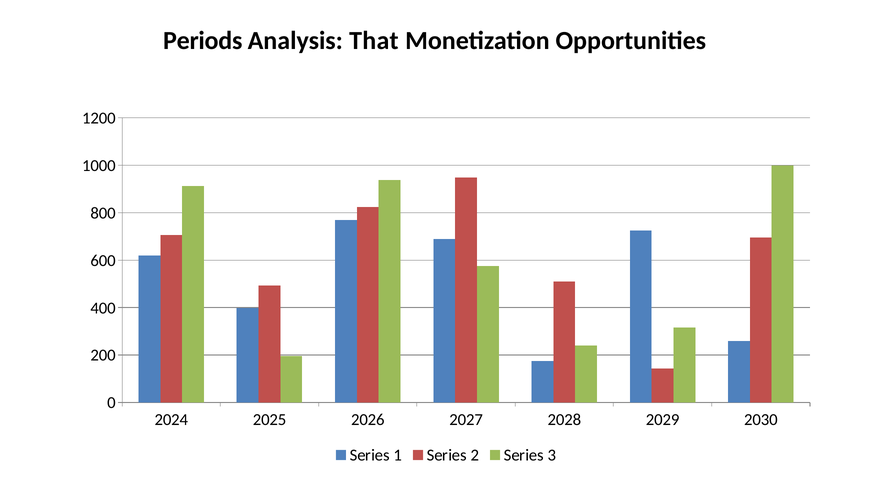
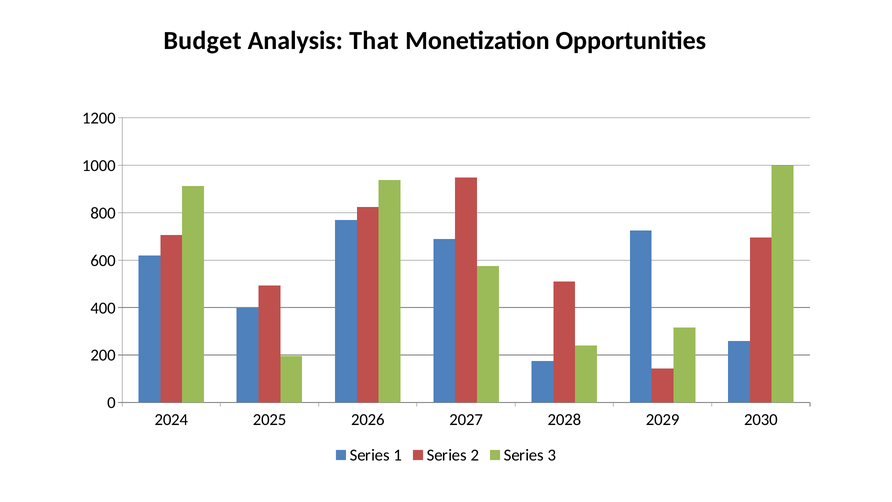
Periods: Periods -> Budget (202, 41)
